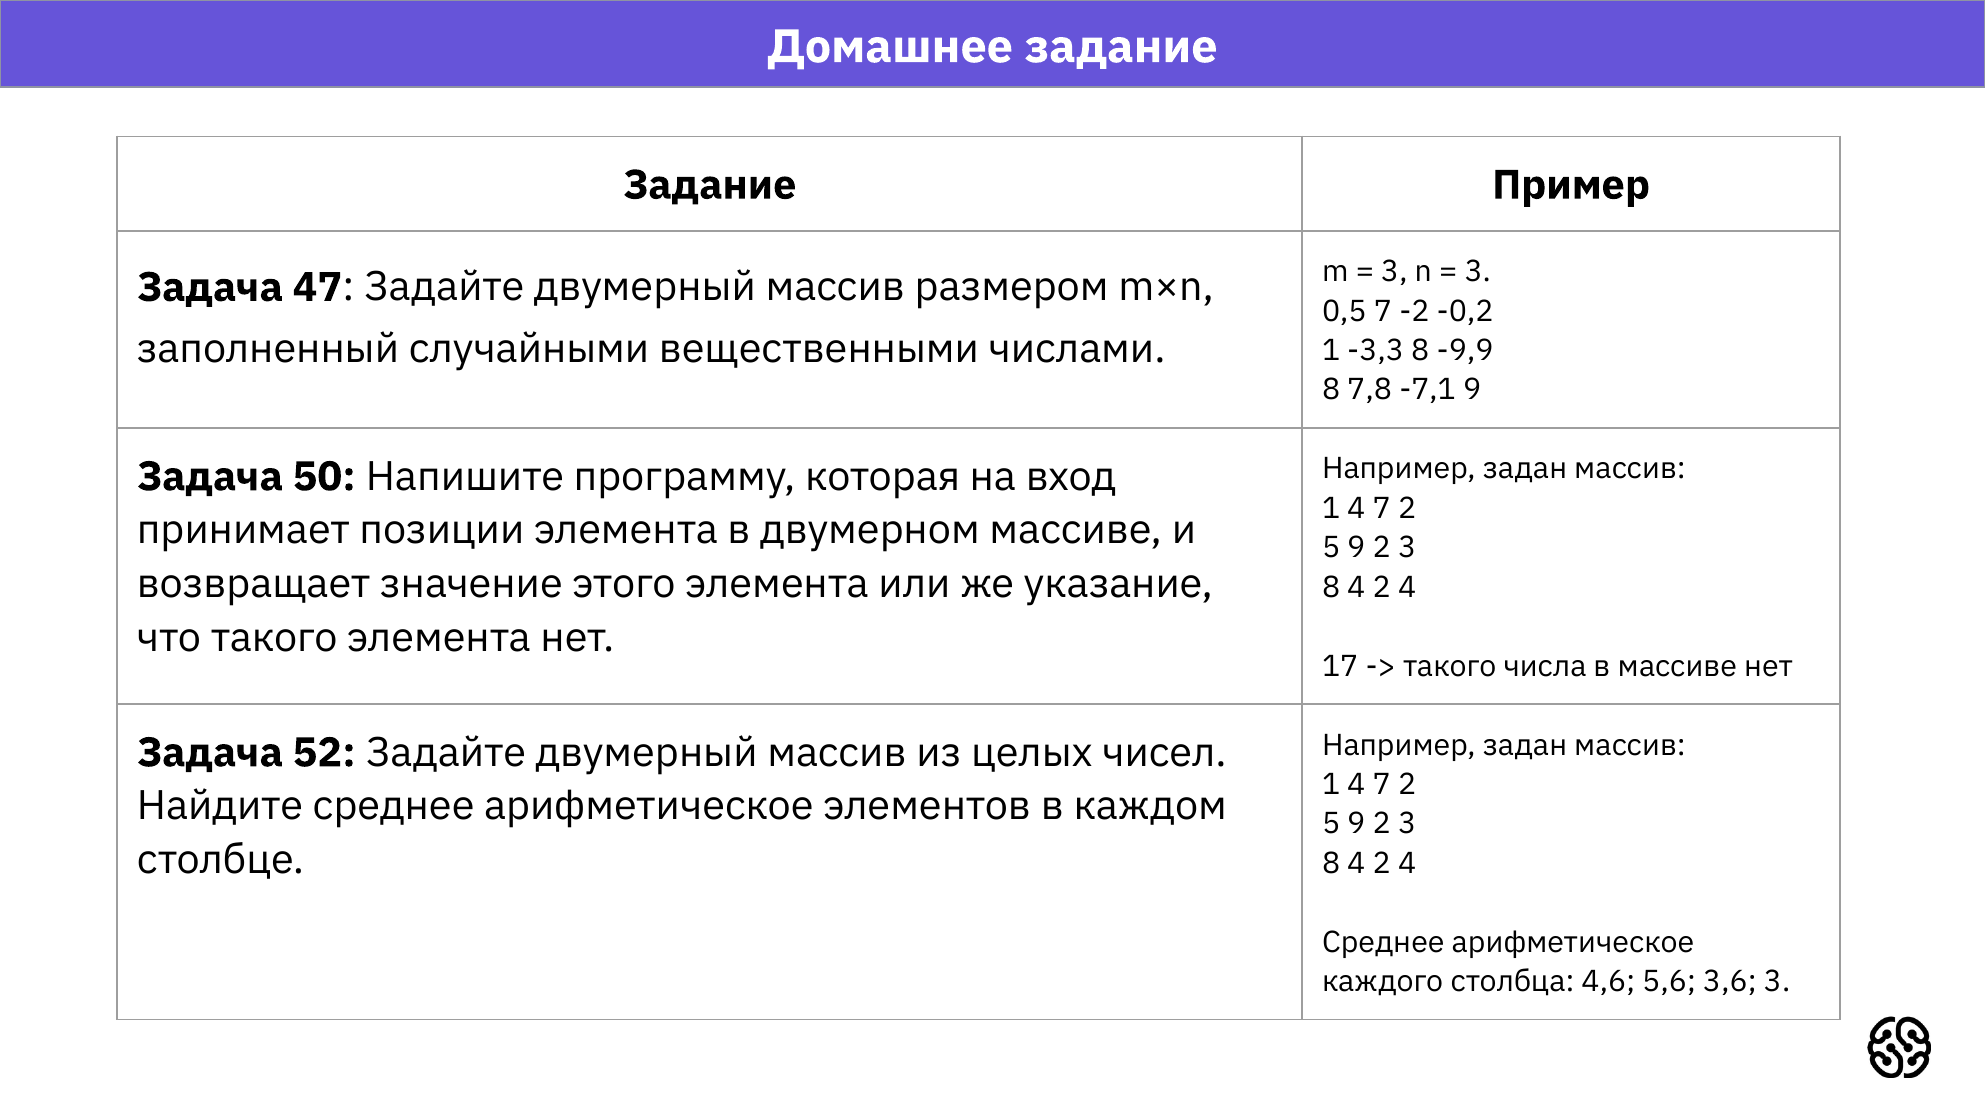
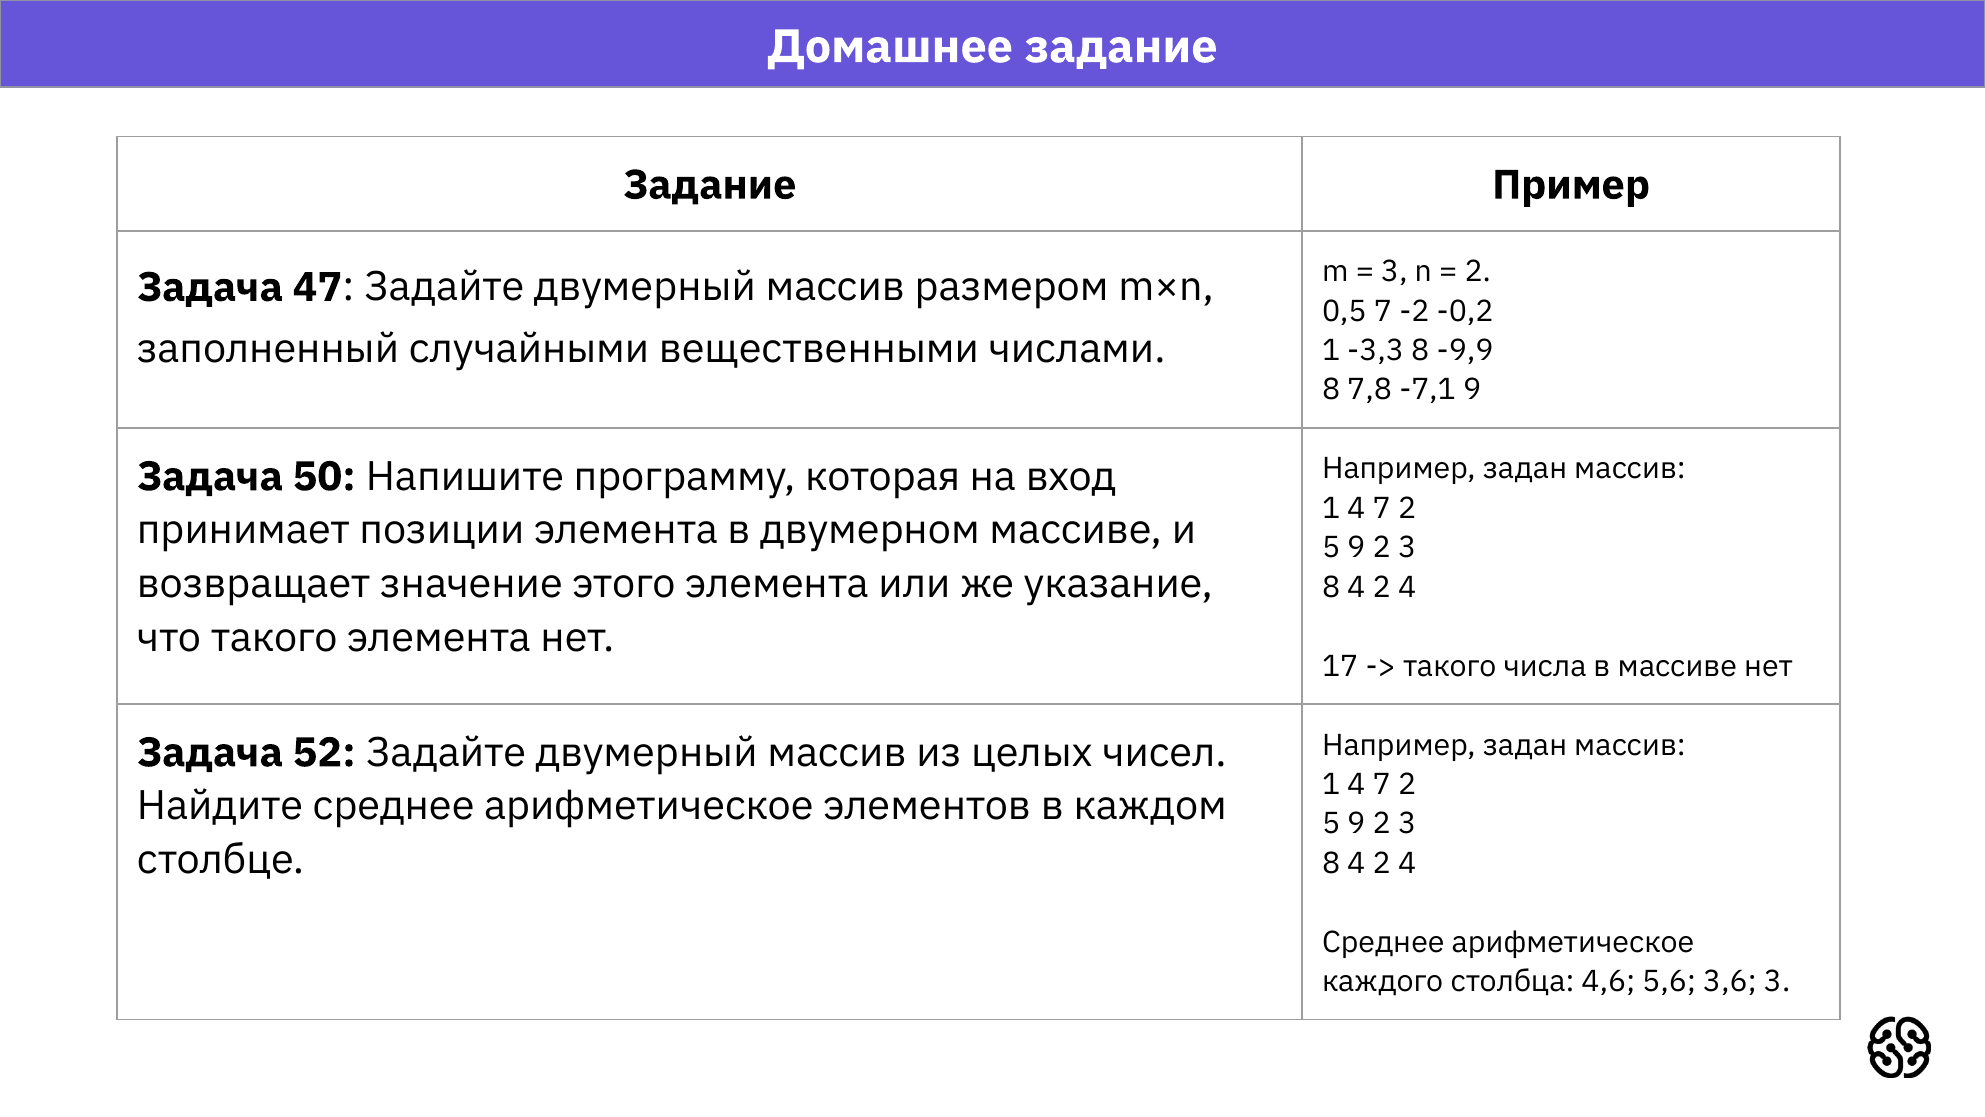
3: 3 -> 2 (1478, 272)
